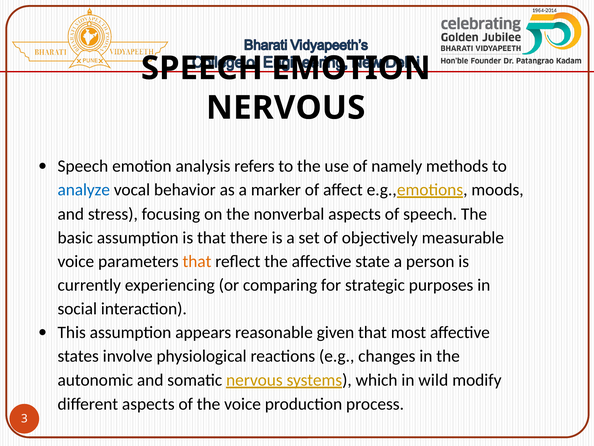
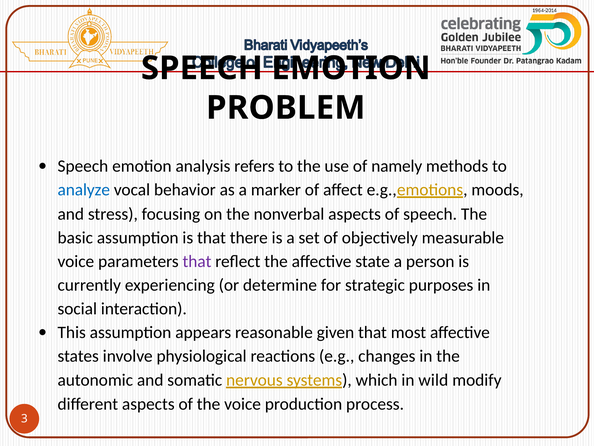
NERVOUS: NERVOUS -> PROBLEM (286, 108)
that colour: orange -> purple (197, 261)
comparing: comparing -> determine (280, 285)
